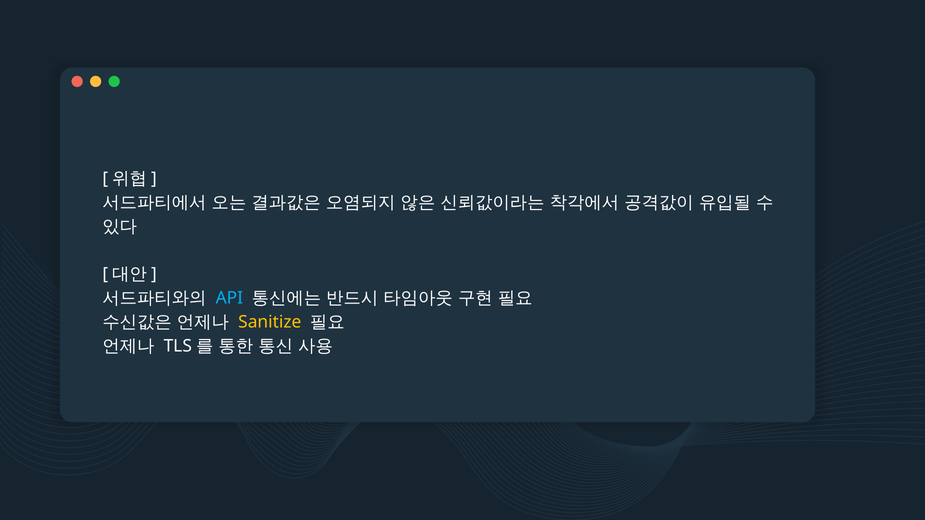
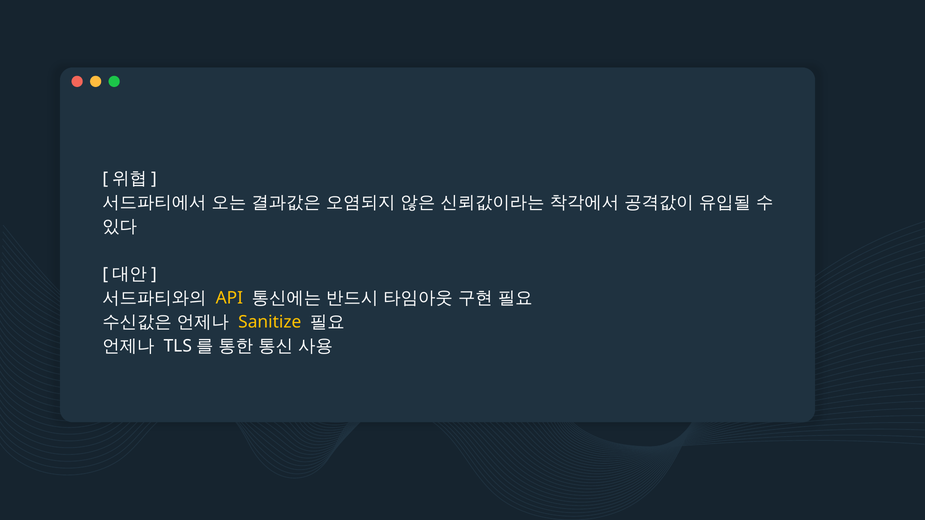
API colour: light blue -> yellow (229, 298)
